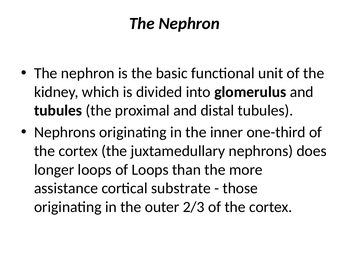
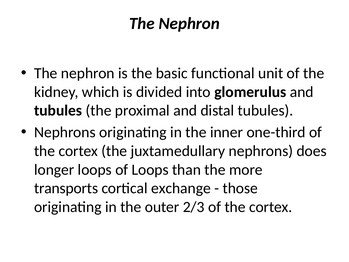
assistance: assistance -> transports (66, 188)
substrate: substrate -> exchange (181, 188)
